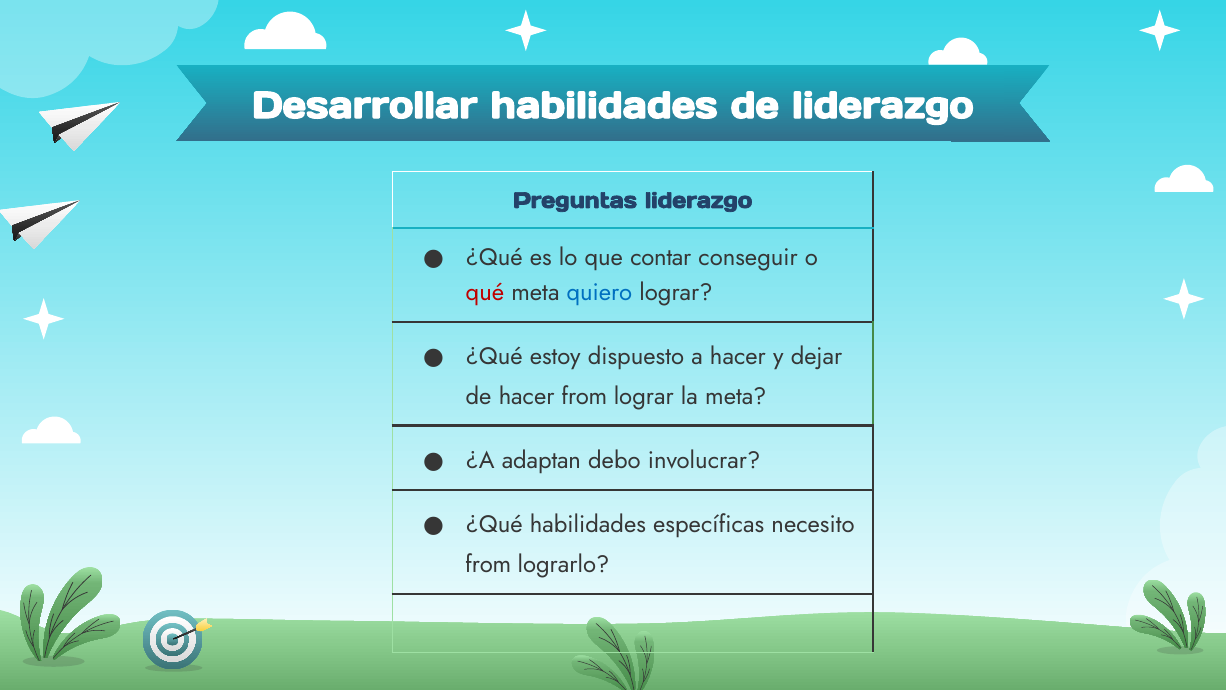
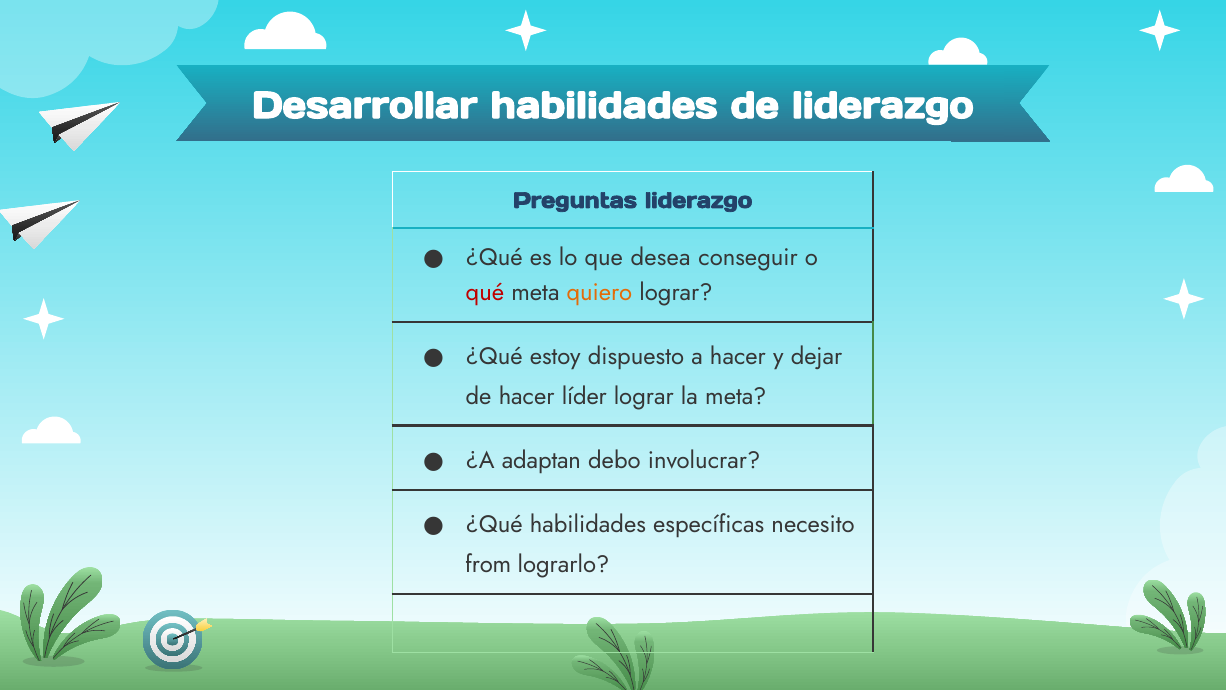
contar: contar -> desea (661, 258)
quiero colour: blue -> orange (599, 292)
hacer from: from -> líder (584, 396)
